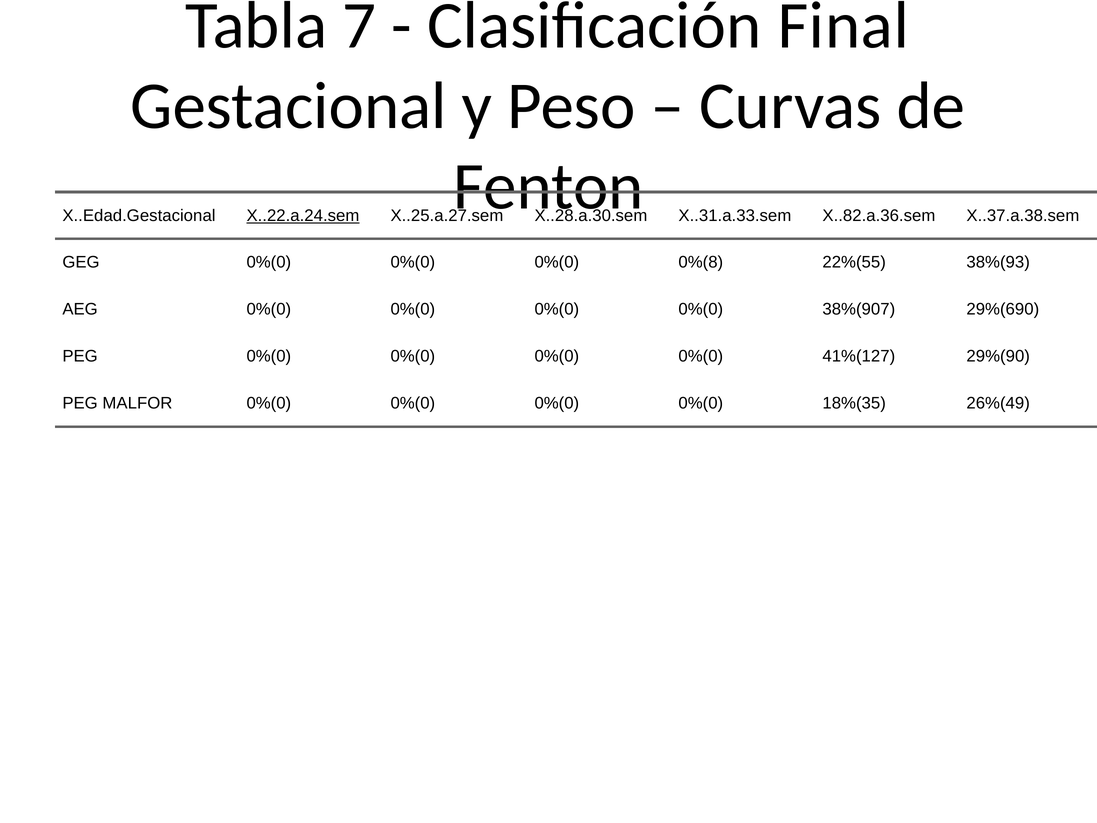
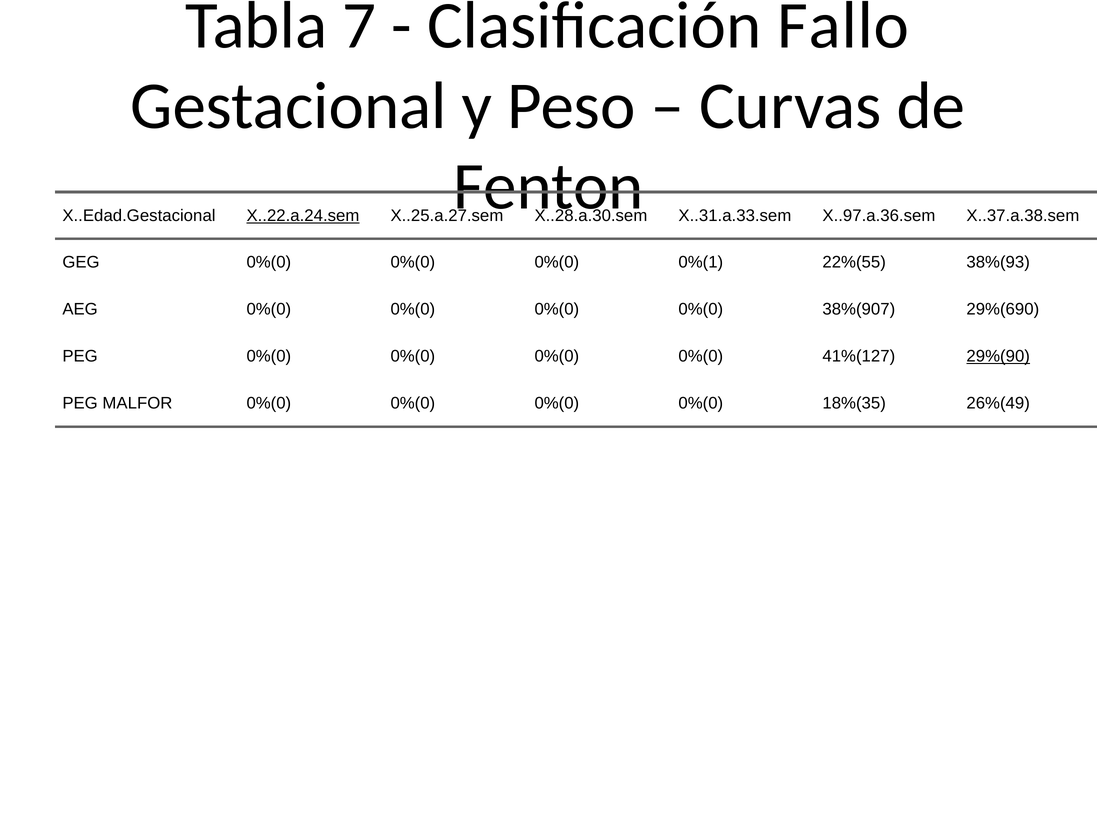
Final: Final -> Fallo (843, 26)
X..82.a.36.sem: X..82.a.36.sem -> X..97.a.36.sem (879, 216)
0%(8: 0%(8 -> 0%(1 (701, 262)
29%(90 underline: none -> present (998, 356)
